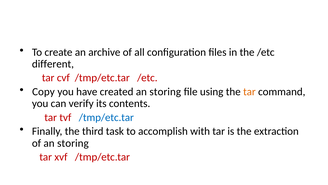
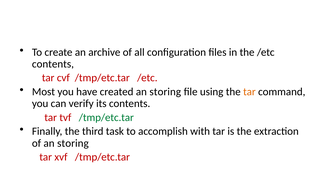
different: different -> contents (53, 64)
Copy: Copy -> Most (43, 91)
/tmp/etc.tar colour: blue -> green (106, 117)
